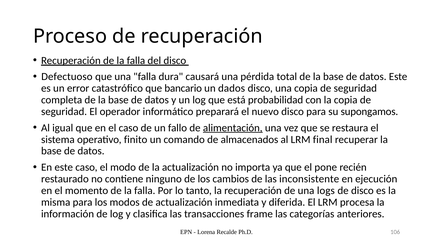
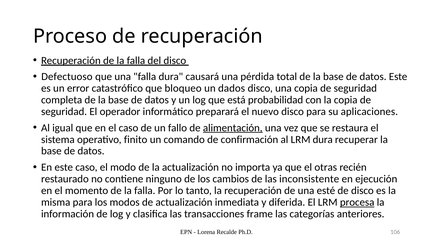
bancario: bancario -> bloqueo (183, 89)
supongamos: supongamos -> aplicaciones (369, 112)
almacenados: almacenados -> confirmación (249, 140)
LRM final: final -> dura (323, 140)
pone: pone -> otras (326, 168)
logs: logs -> esté (326, 191)
procesa underline: none -> present (357, 203)
